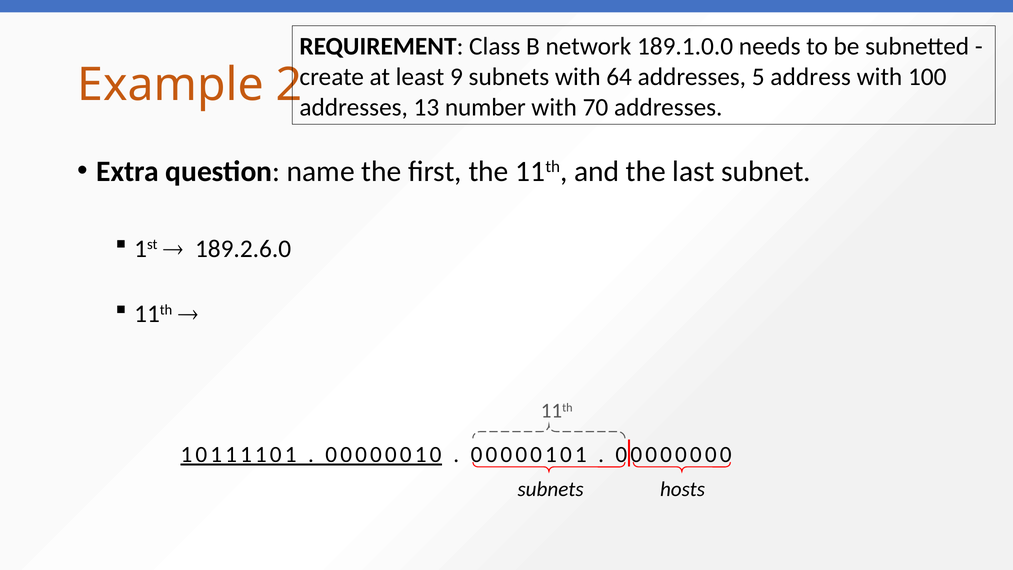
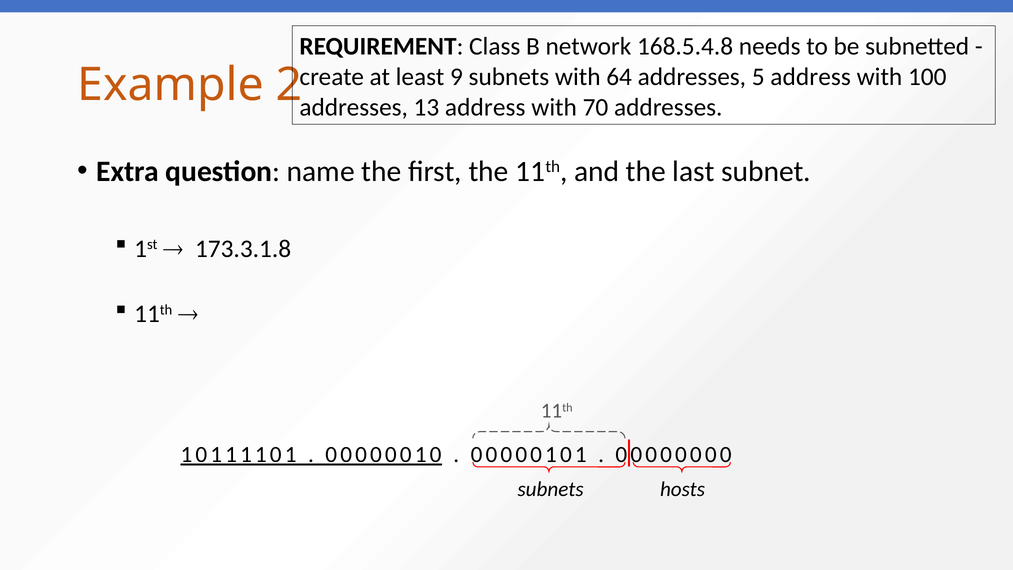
189.1.0.0: 189.1.0.0 -> 168.5.4.8 (685, 46)
13 number: number -> address (485, 107)
189.2.6.0: 189.2.6.0 -> 173.3.1.8 (243, 249)
